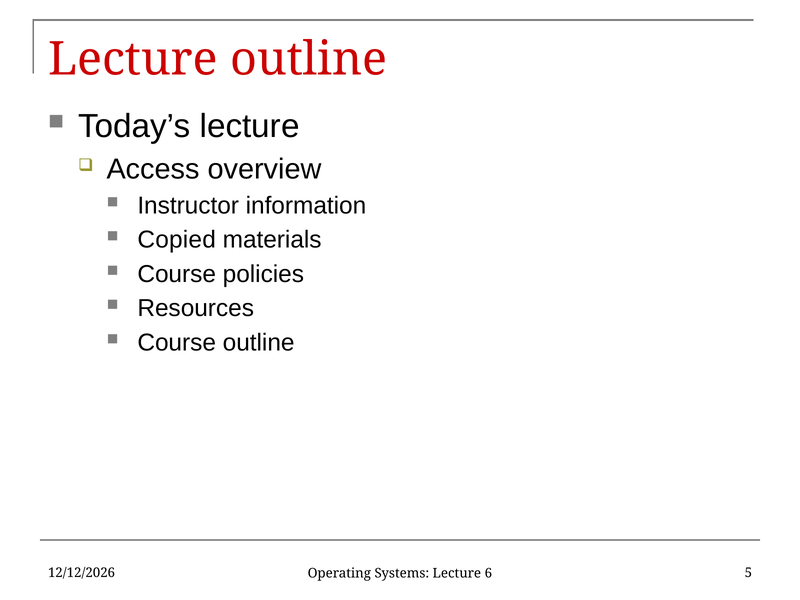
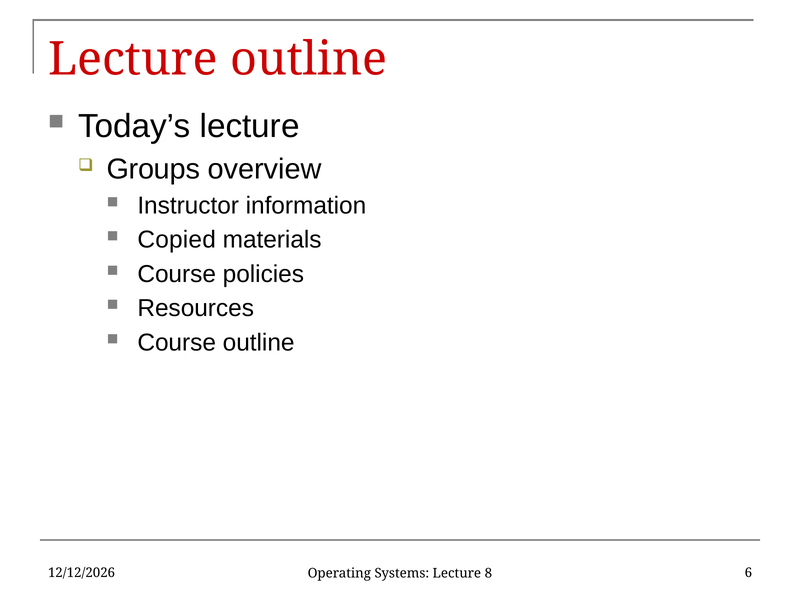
Access: Access -> Groups (153, 169)
5: 5 -> 6 (748, 573)
6: 6 -> 8 (488, 573)
